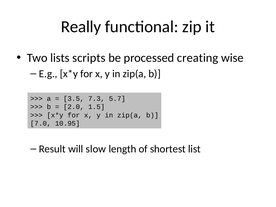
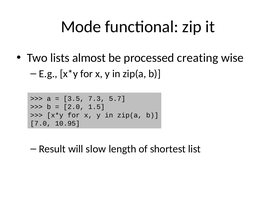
Really: Really -> Mode (81, 27)
scripts: scripts -> almost (89, 58)
